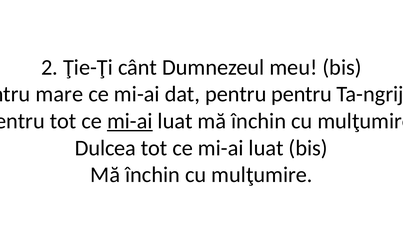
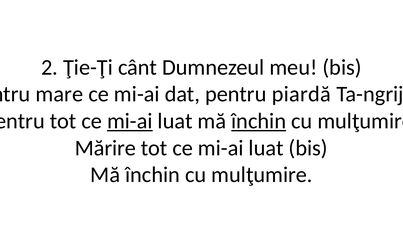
pentru pentru: pentru -> piardă (301, 94)
închin underline: none -> present (259, 121)
Dulcea: Dulcea -> Mărire (105, 148)
